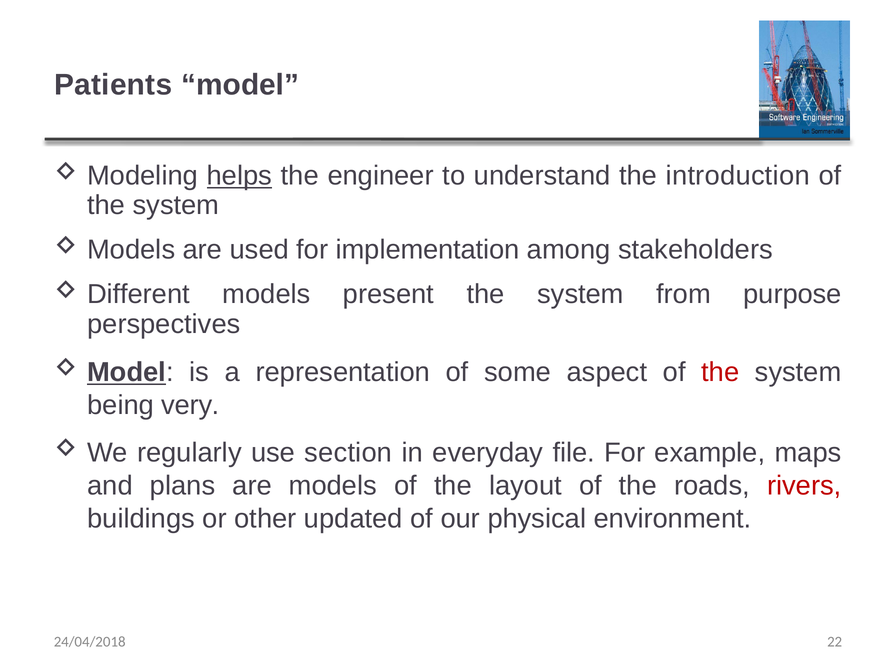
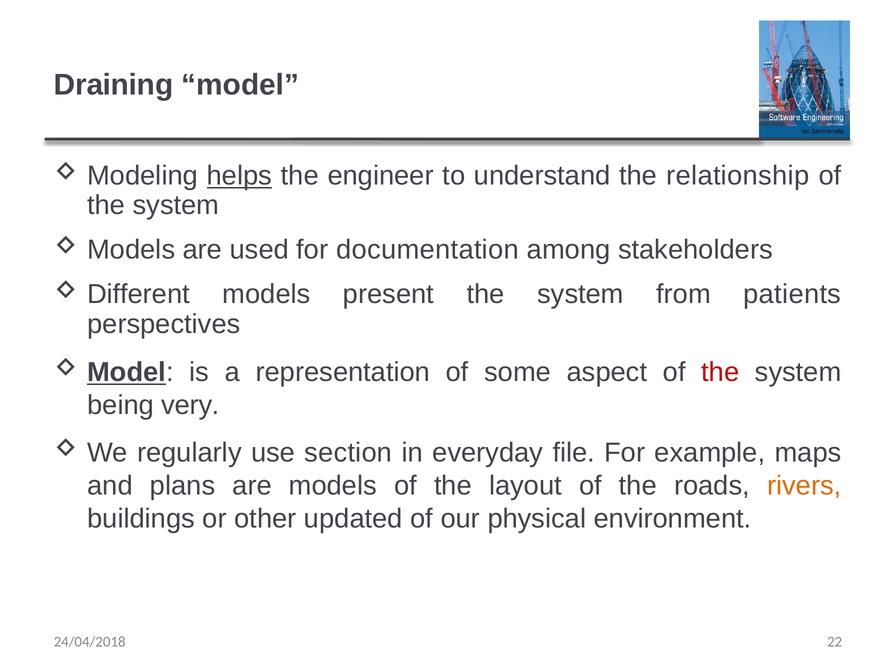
Patients: Patients -> Draining (113, 85)
introduction: introduction -> relationship (738, 176)
implementation: implementation -> documentation (428, 250)
purpose: purpose -> patients (792, 294)
rivers colour: red -> orange (804, 486)
